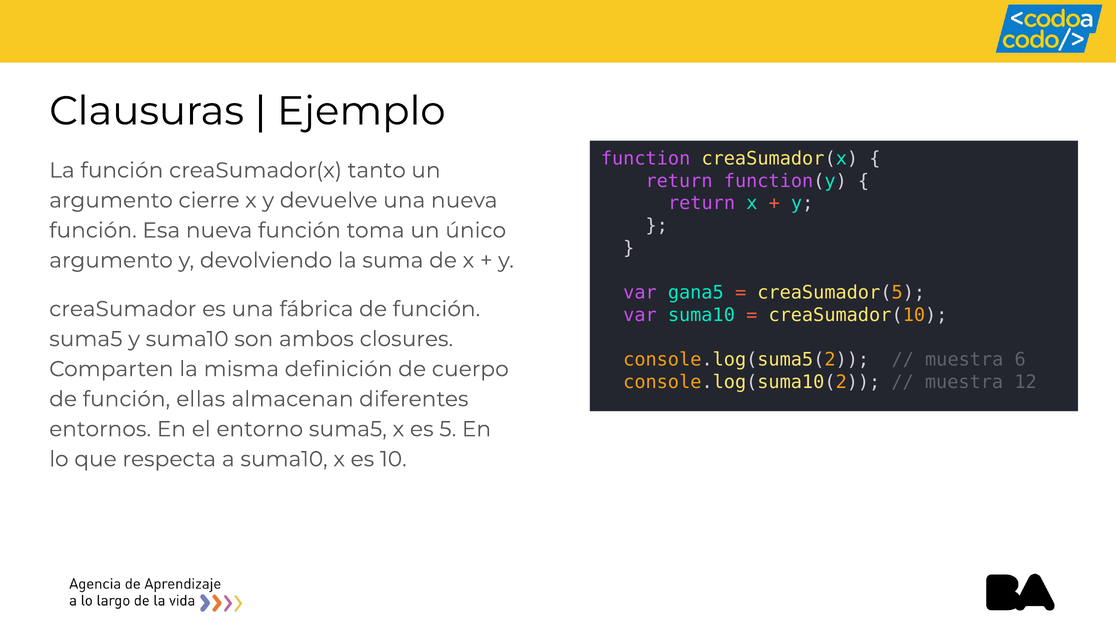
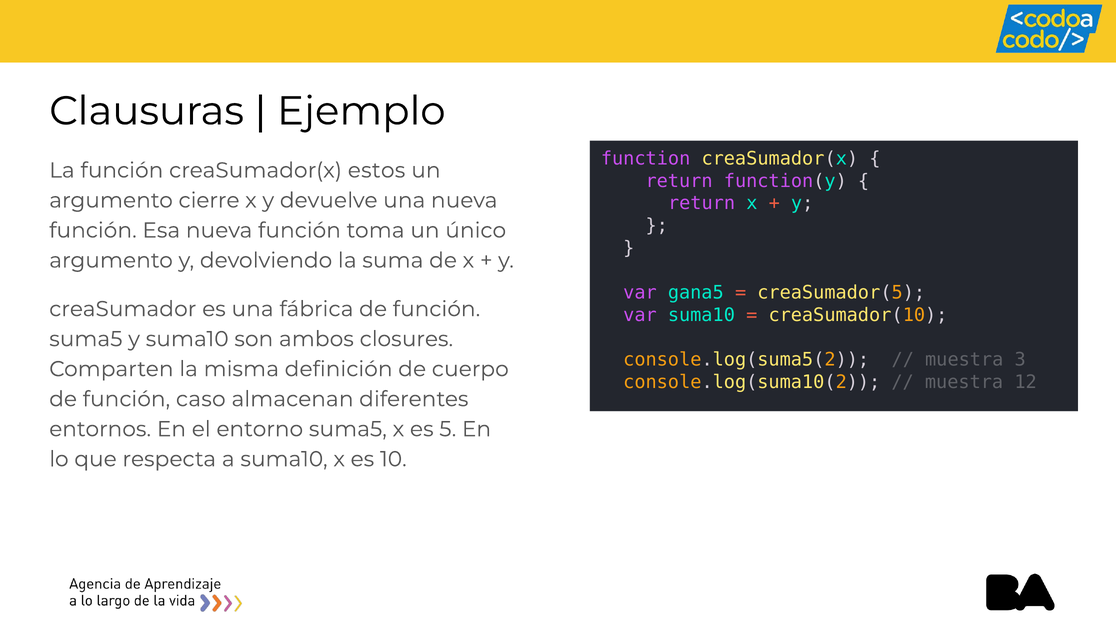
tanto: tanto -> estos (377, 170)
6: 6 -> 3 (1020, 360)
ellas: ellas -> caso (201, 399)
